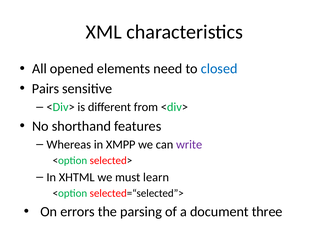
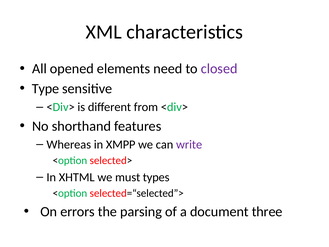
closed colour: blue -> purple (219, 69)
Pairs: Pairs -> Type (46, 89)
learn: learn -> types (156, 177)
